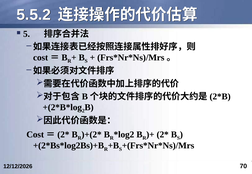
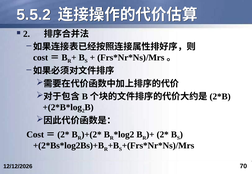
5: 5 -> 2 (27, 34)
